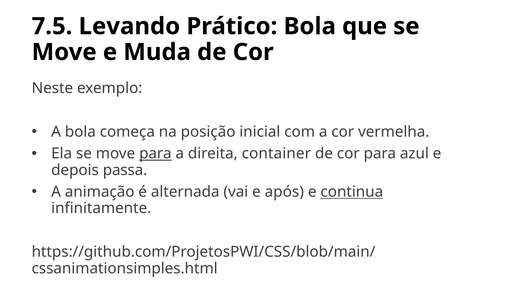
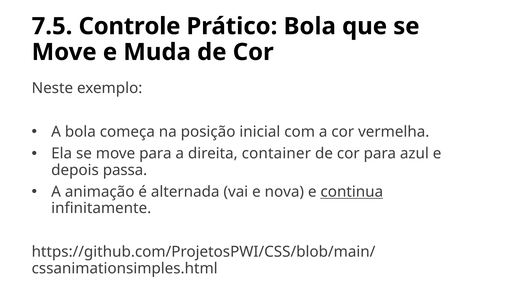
Levando: Levando -> Controle (130, 26)
para underline: present -> none (155, 154)
após: após -> nova (284, 192)
